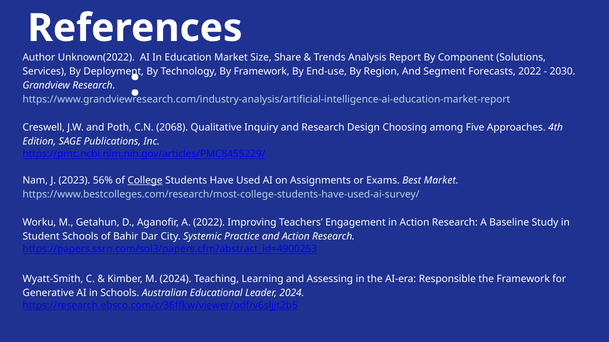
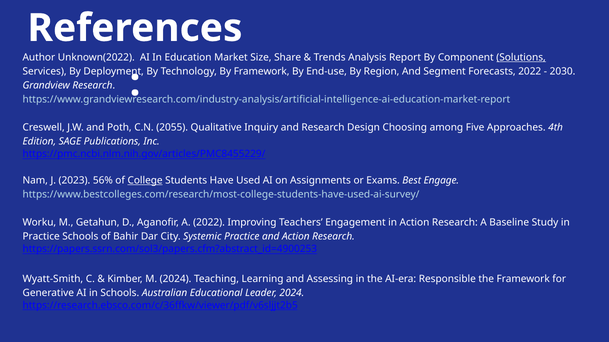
Solutions underline: none -> present (521, 57)
2068: 2068 -> 2055 (172, 128)
Best Market: Market -> Engage (441, 181)
Student: Student -> Practice (41, 237)
